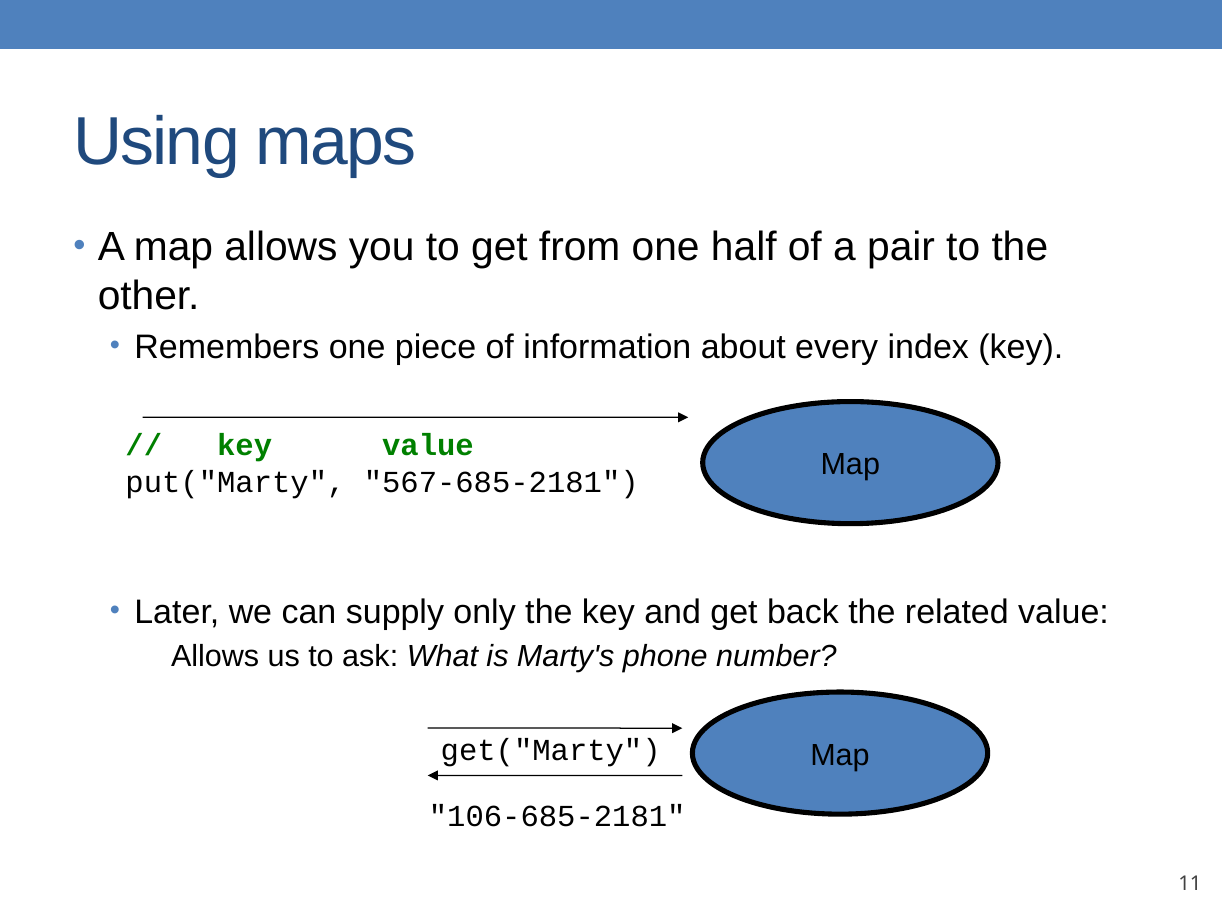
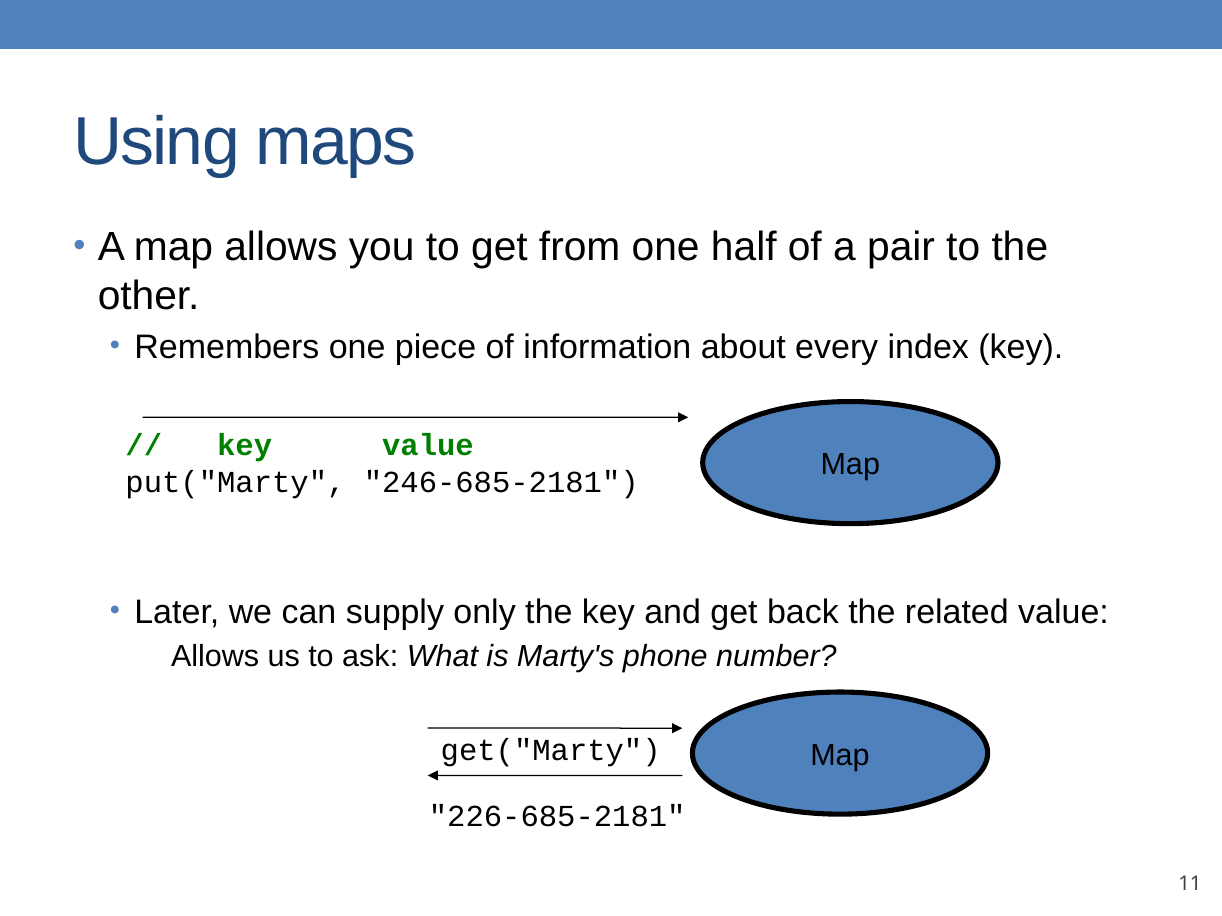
567-685-2181: 567-685-2181 -> 246-685-2181 (501, 483)
106-685-2181: 106-685-2181 -> 226-685-2181 (557, 816)
